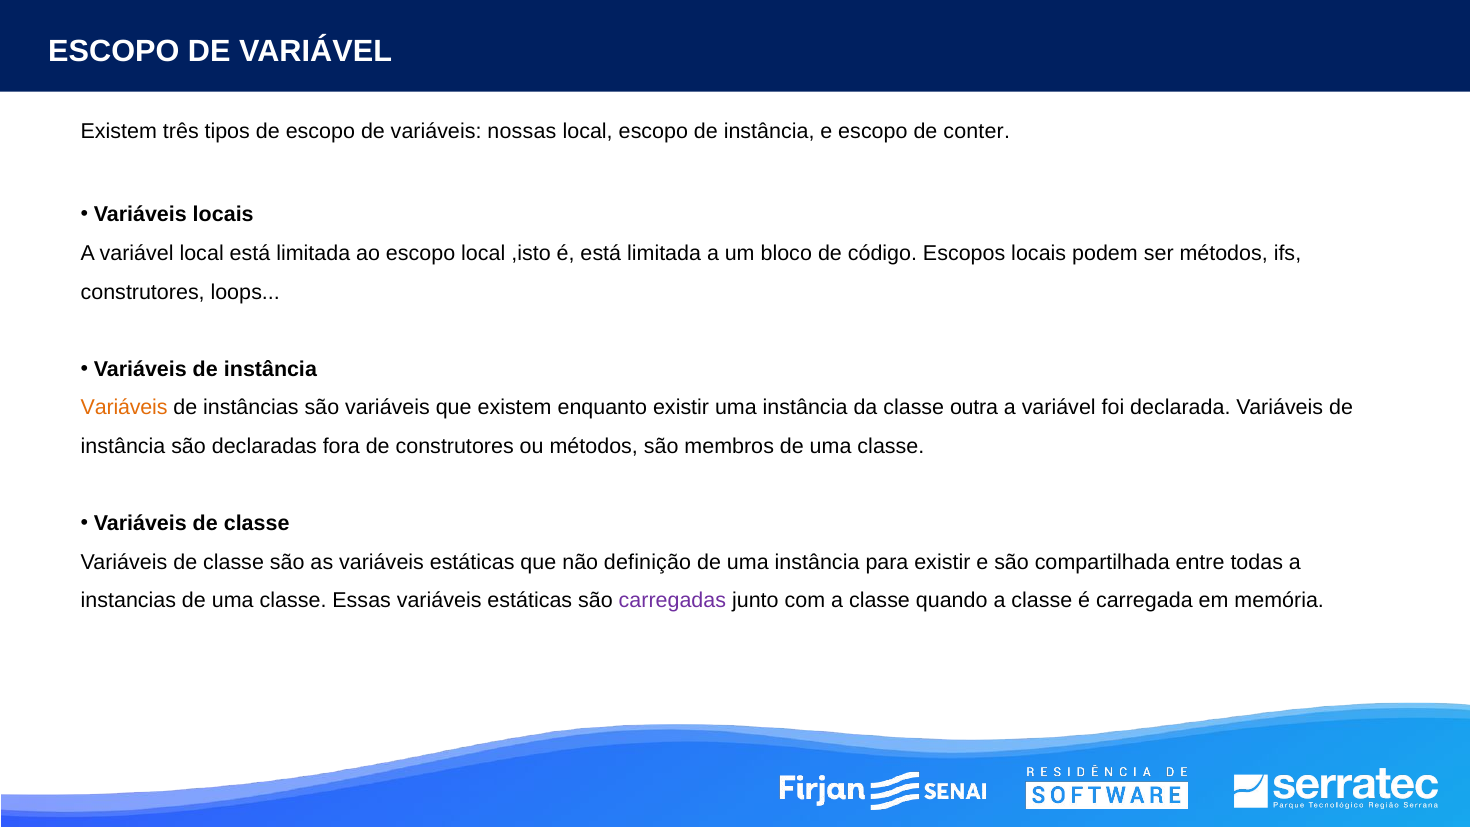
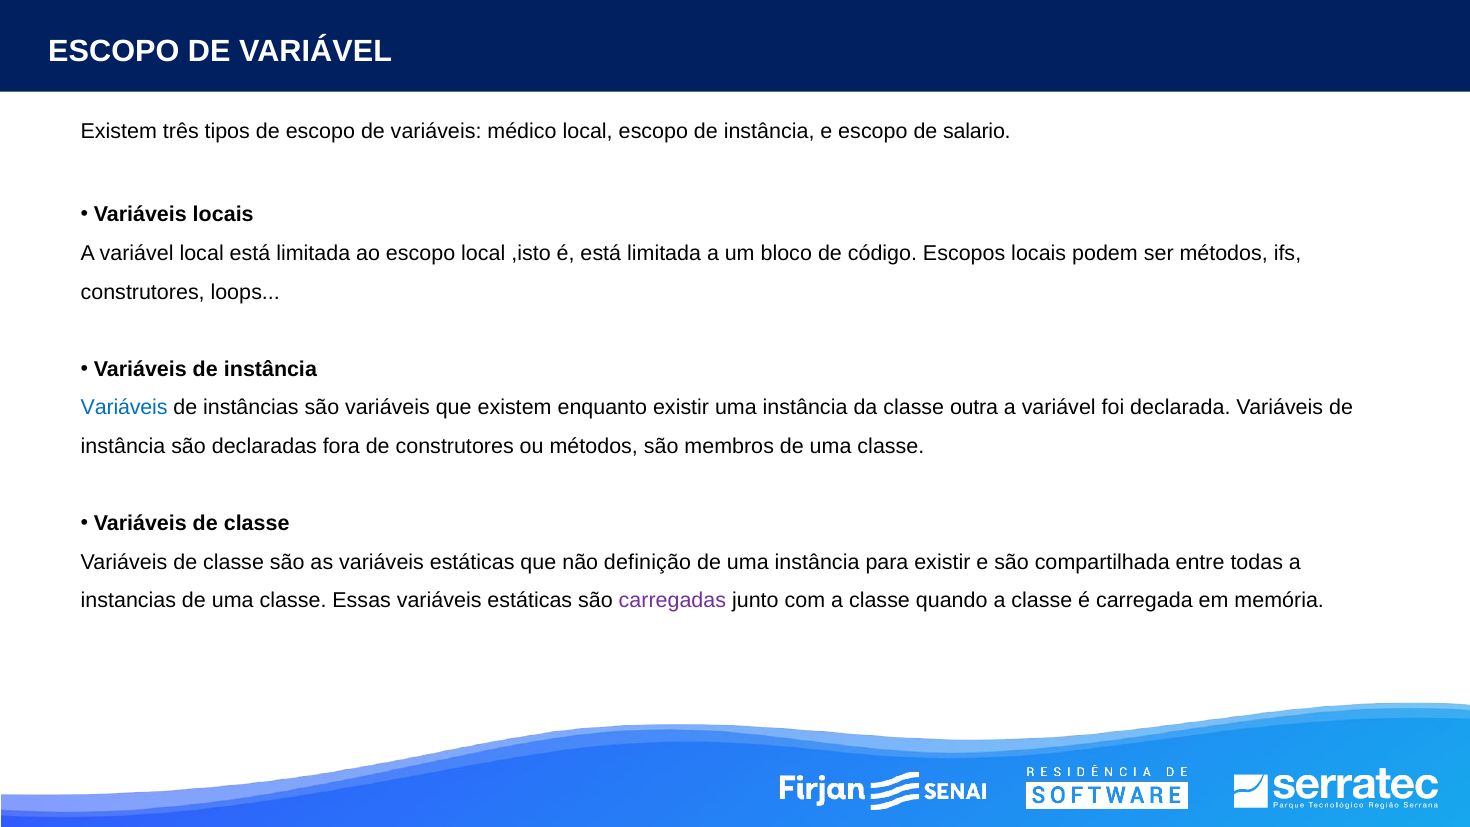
nossas: nossas -> médico (522, 132)
conter: conter -> salario (977, 132)
Variáveis colour: orange -> blue (124, 408)
